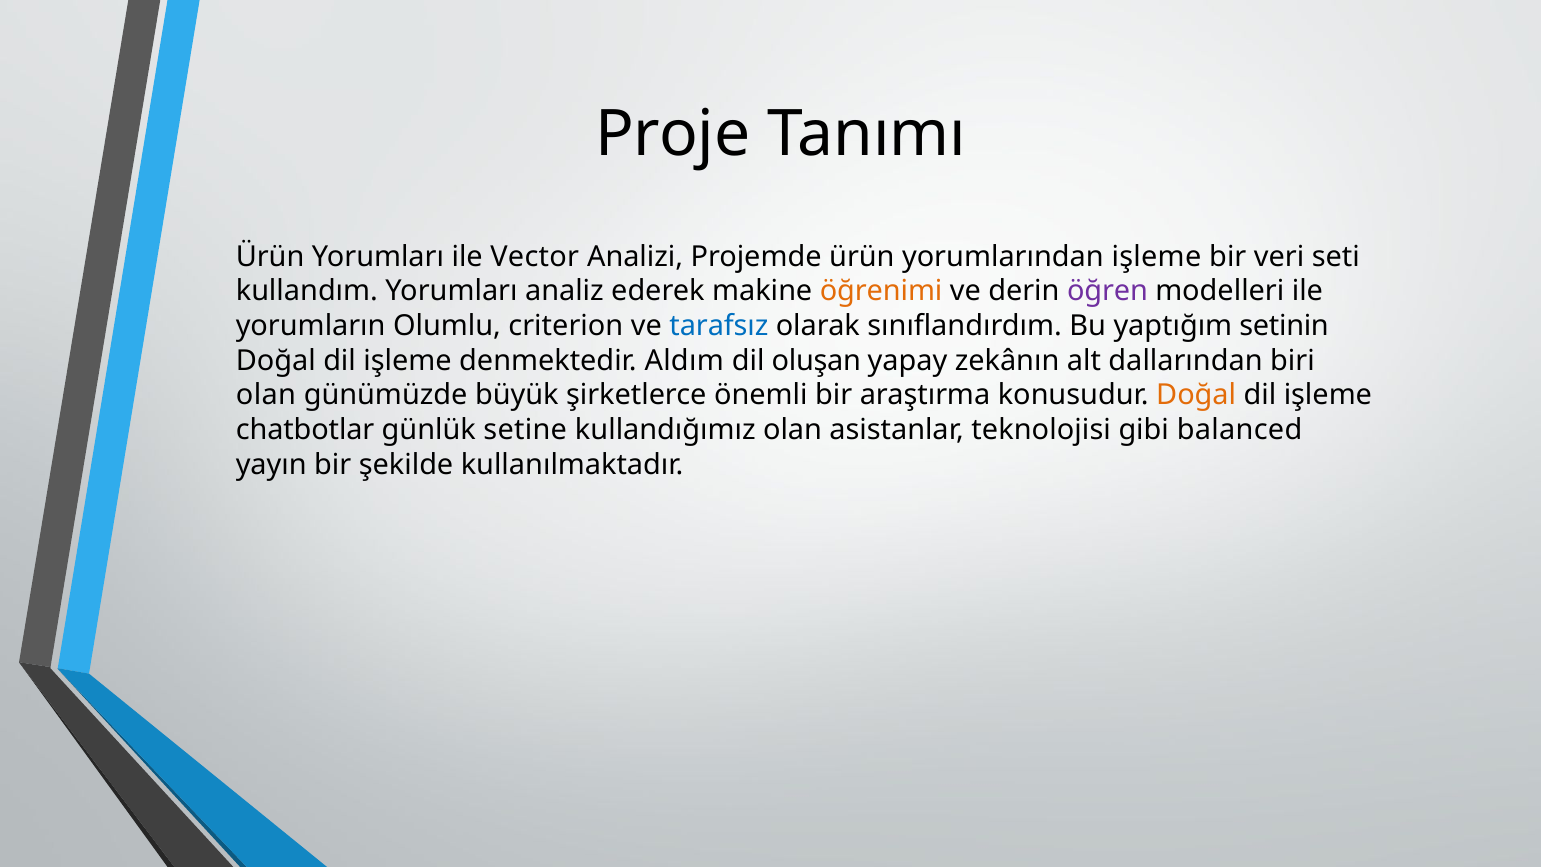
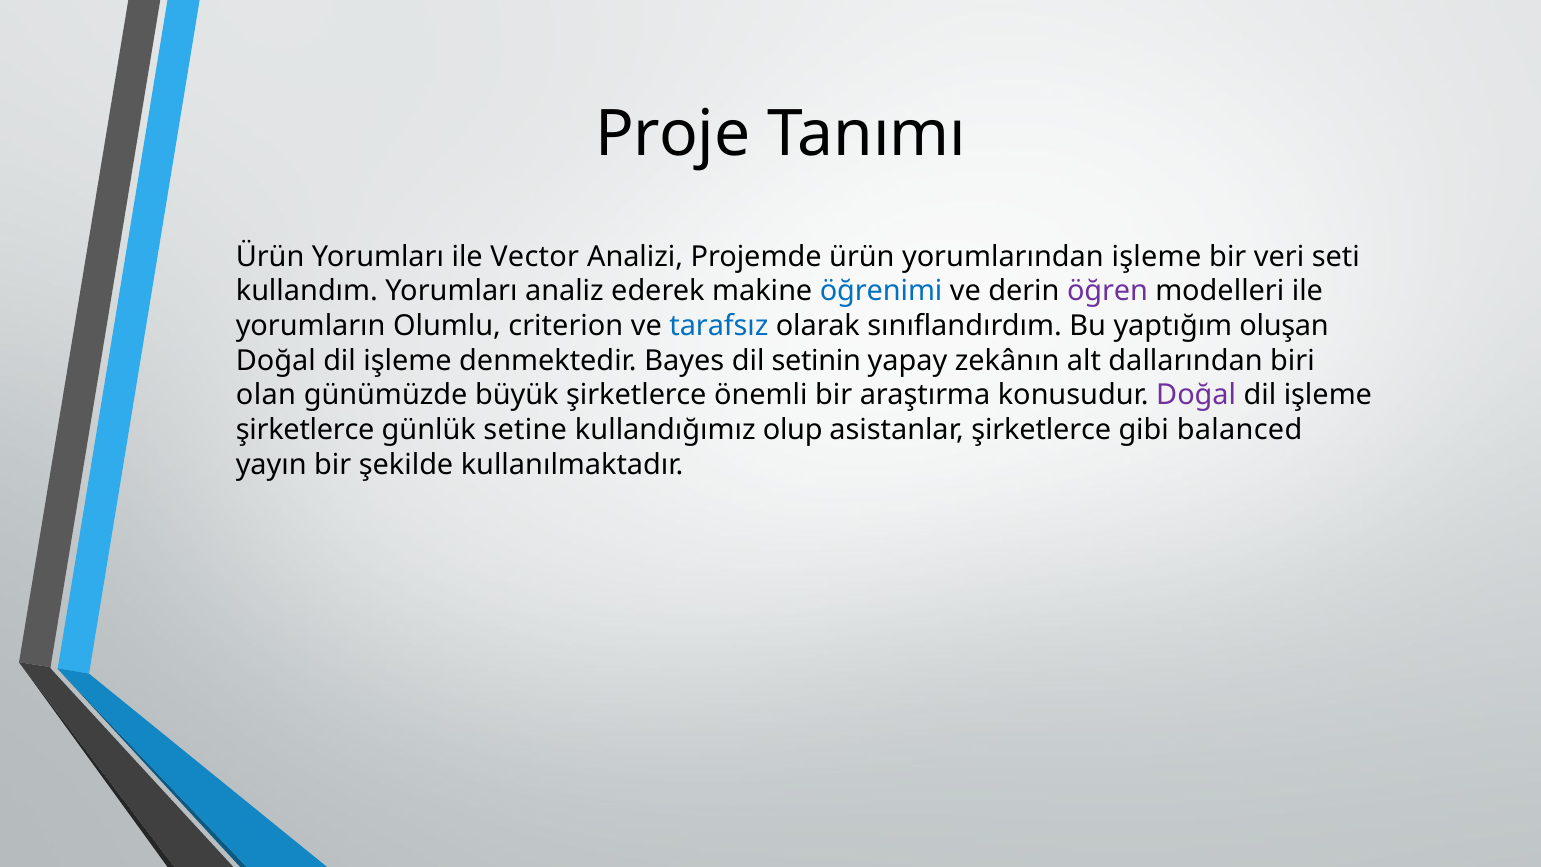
öğrenimi colour: orange -> blue (881, 291)
setinin: setinin -> oluşan (1284, 326)
Aldım: Aldım -> Bayes (684, 360)
oluşan: oluşan -> setinin (816, 360)
Doğal colour: orange -> purple (1196, 395)
chatbotlar: chatbotlar -> şirketlerce (305, 430)
kullandığımız olan: olan -> olup (793, 430)
asistanlar teknolojisi: teknolojisi -> şirketlerce (1041, 430)
